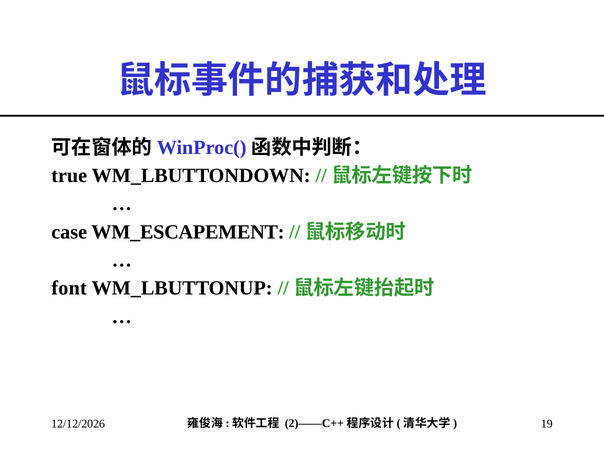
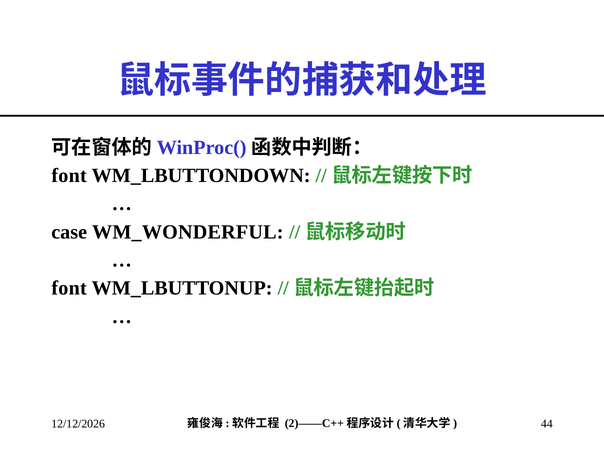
true: true -> font (69, 176)
WM_ESCAPEMENT: WM_ESCAPEMENT -> WM_WONDERFUL (188, 232)
19: 19 -> 44 (547, 424)
